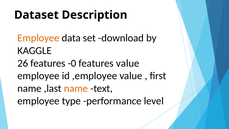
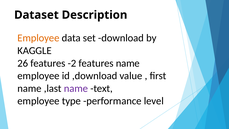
-0: -0 -> -2 (72, 63)
features value: value -> name (128, 63)
,employee: ,employee -> ,download (95, 76)
name colour: orange -> purple (76, 88)
